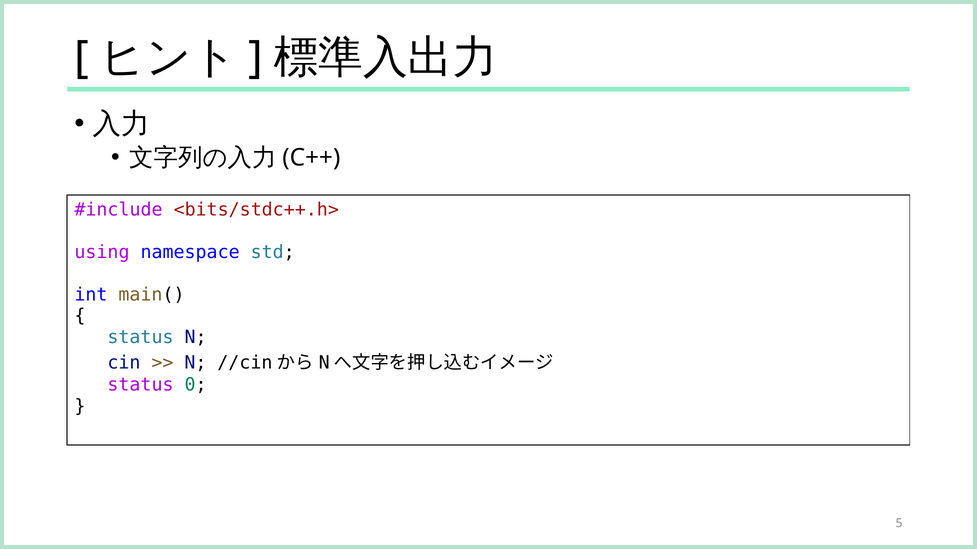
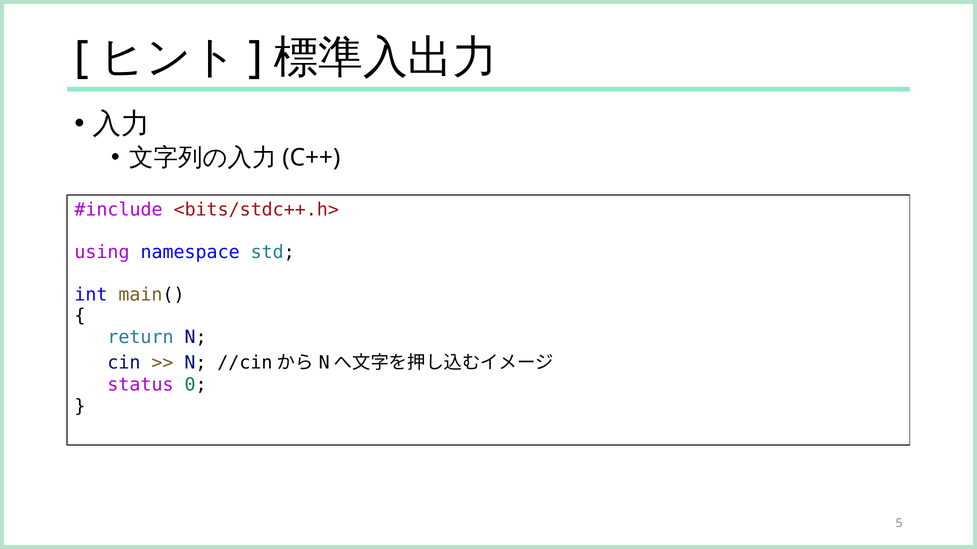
status: status -> return (141, 337)
